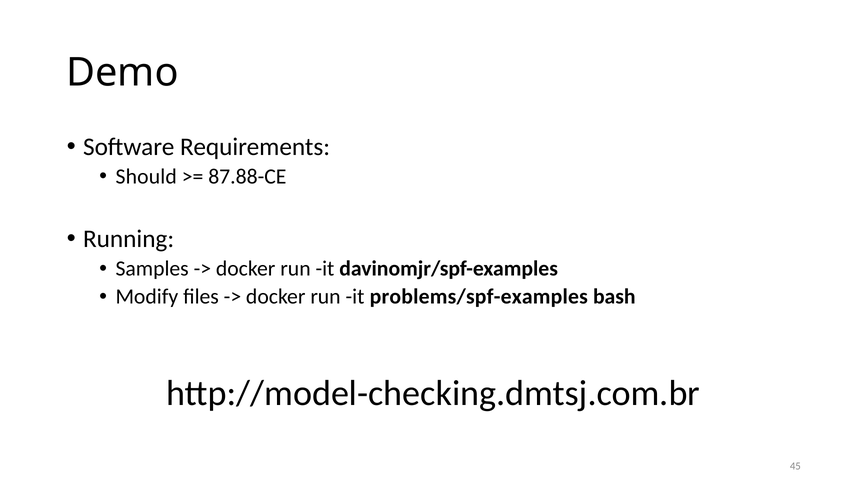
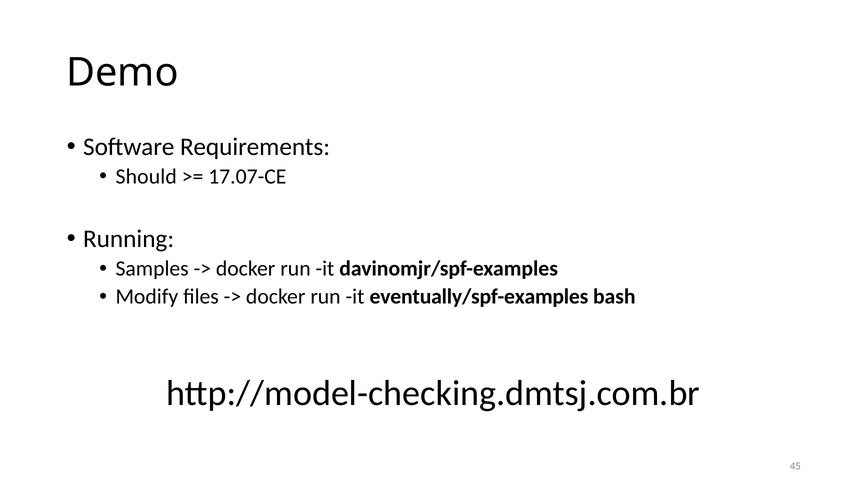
87.88-CE: 87.88-CE -> 17.07-CE (247, 176)
problems/spf-examples: problems/spf-examples -> eventually/spf-examples (479, 297)
